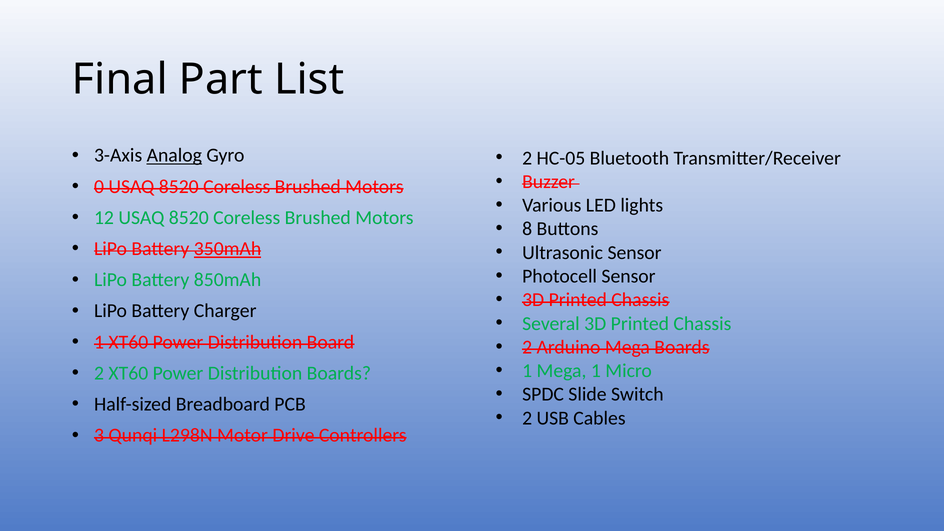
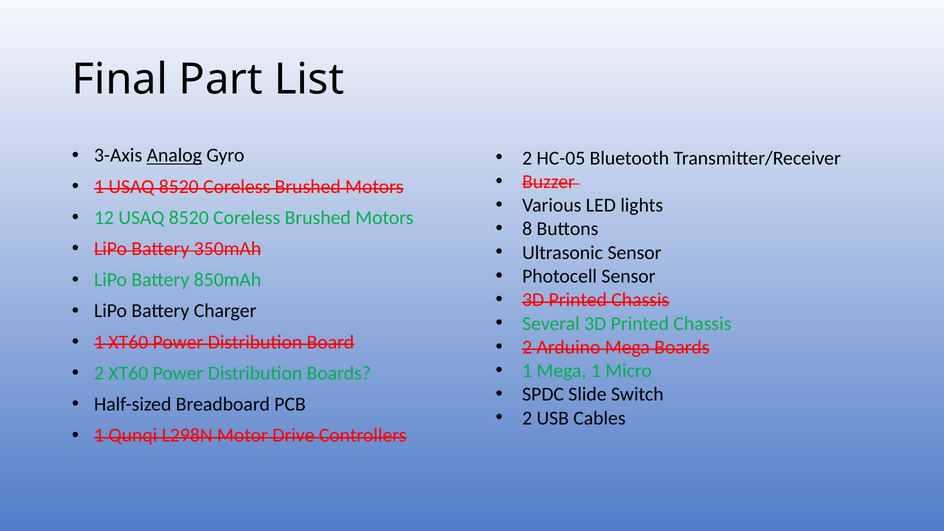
0: 0 -> 1 (99, 187)
350mAh underline: present -> none (228, 249)
3: 3 -> 1 (99, 435)
